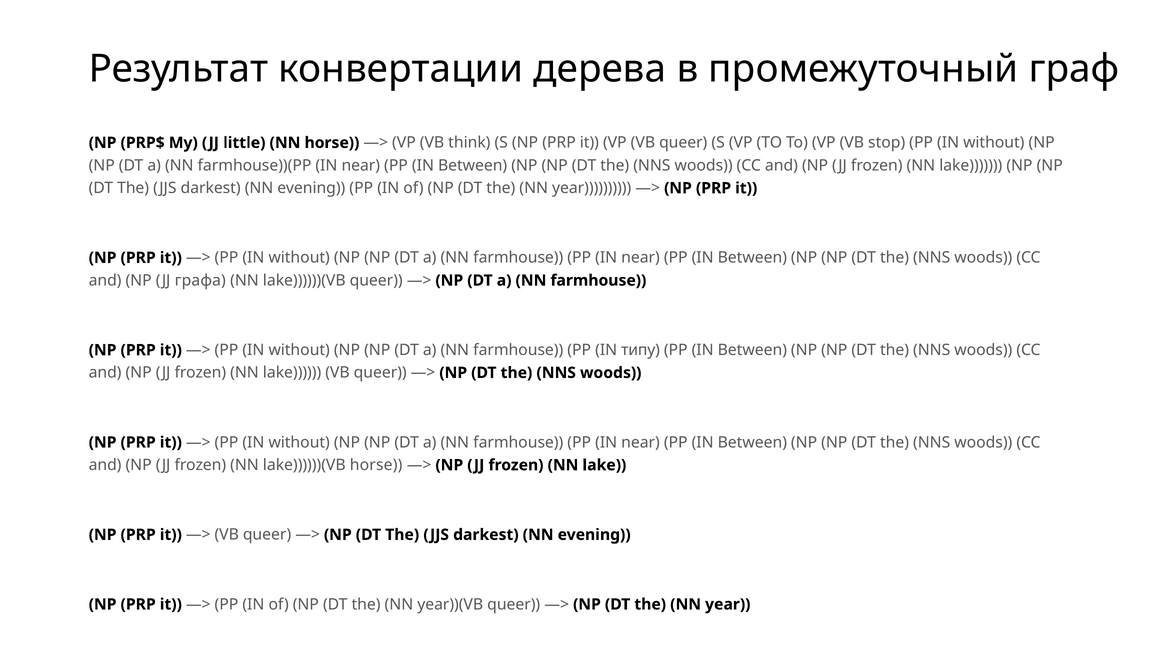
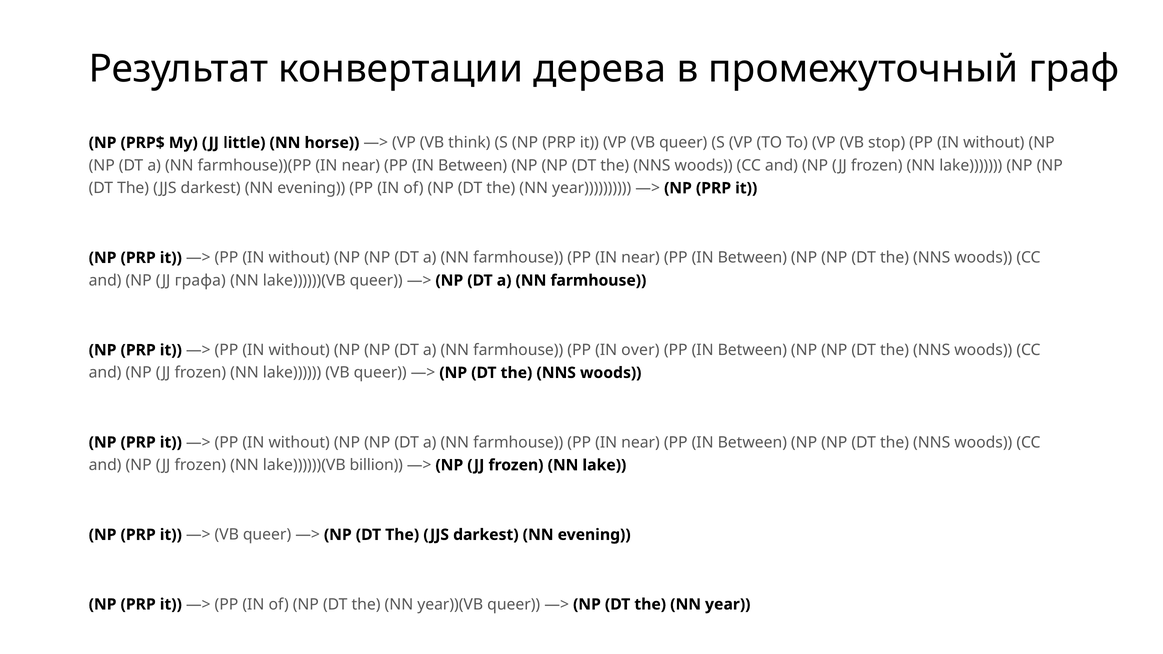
типу: типу -> over (640, 350)
lake))))))(VB horse: horse -> billion (376, 465)
